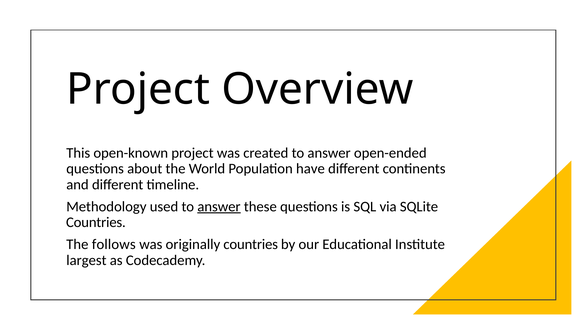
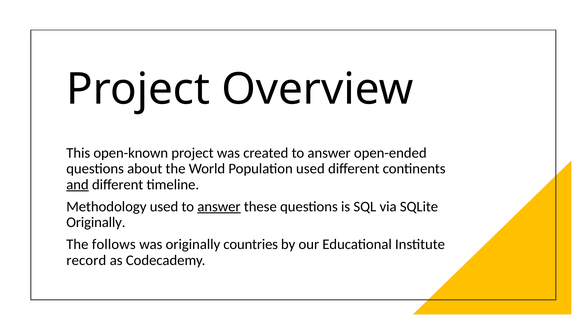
Population have: have -> used (310, 169)
and underline: none -> present (77, 185)
Countries: Countries -> Originally (96, 223)
largest: largest -> record (86, 260)
